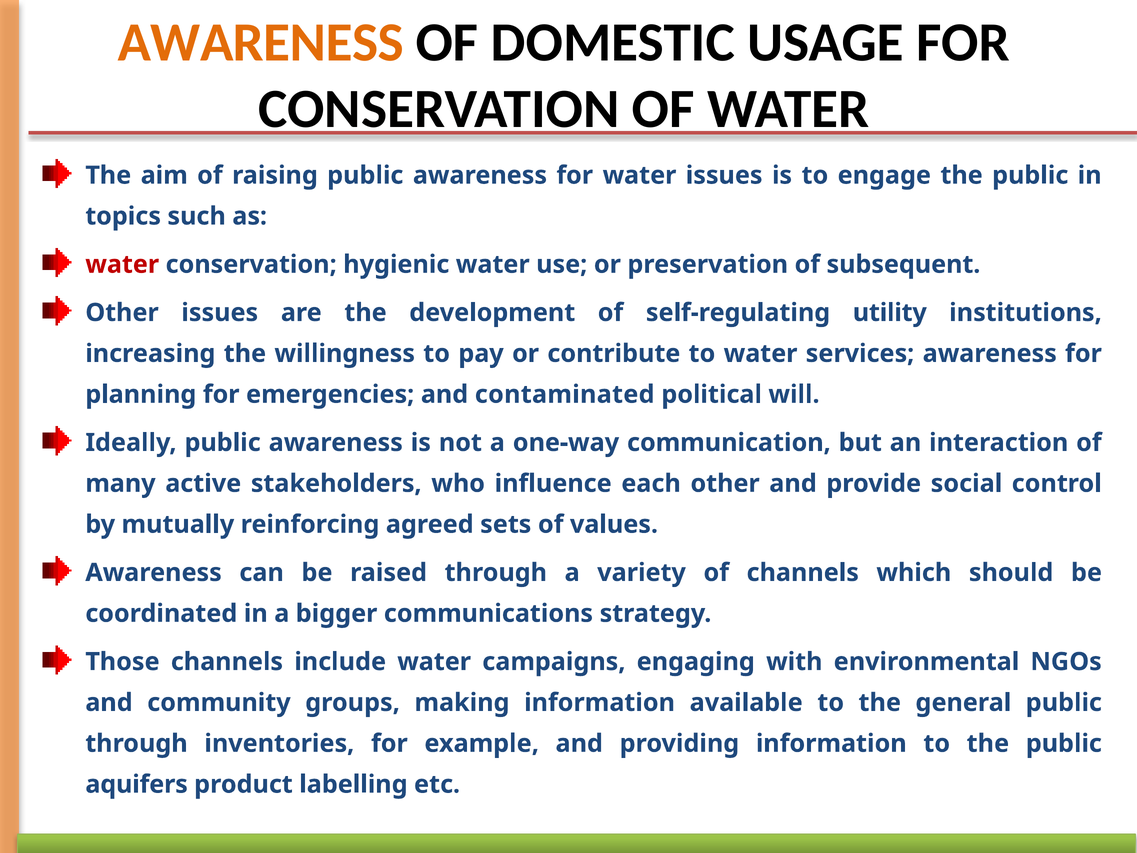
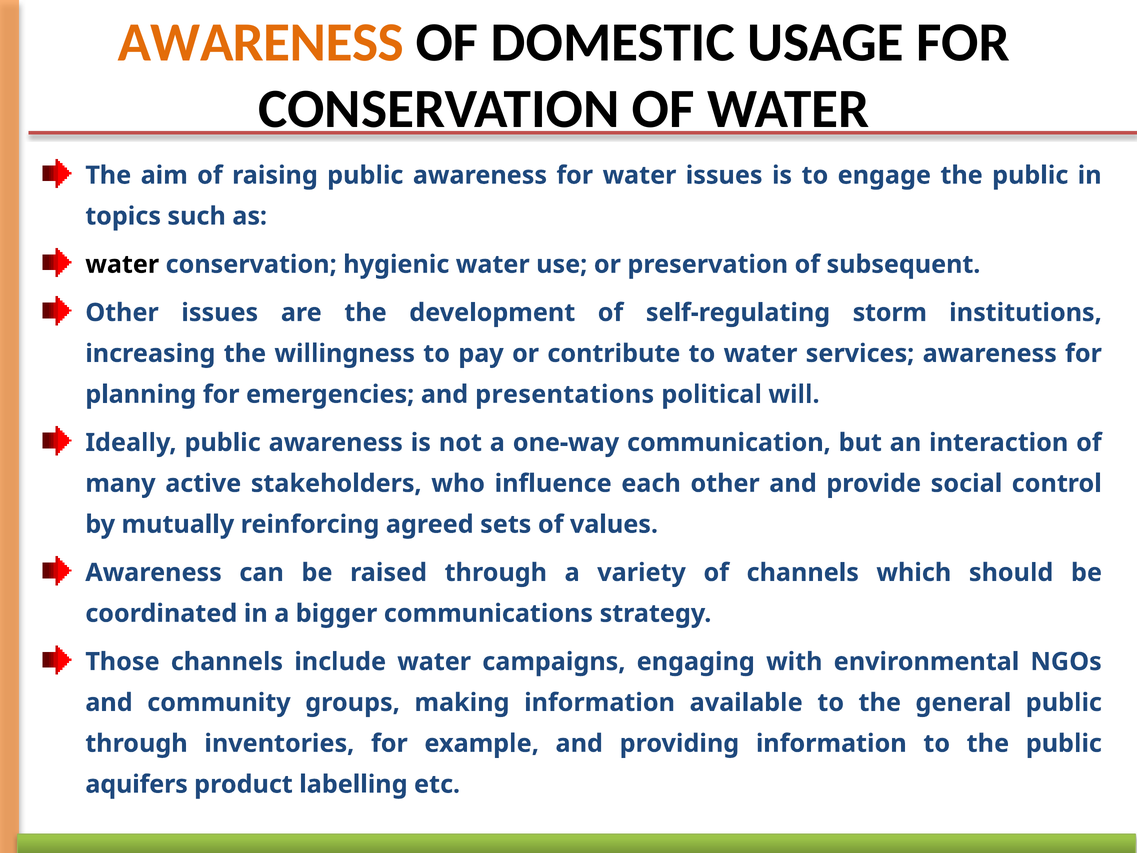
water colour: red -> black (122, 264)
utility: utility -> storm (890, 313)
contaminated: contaminated -> presentations (565, 394)
